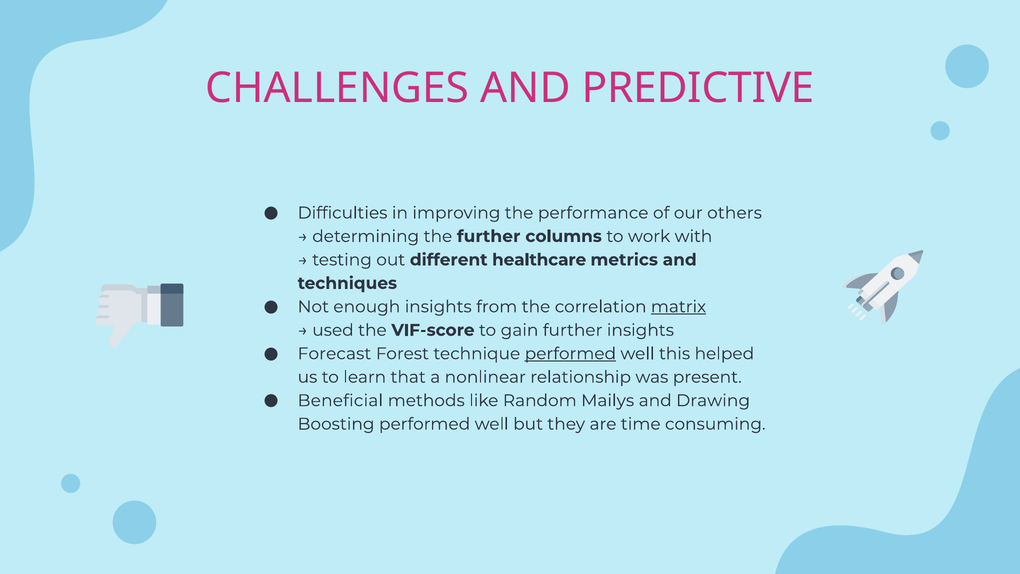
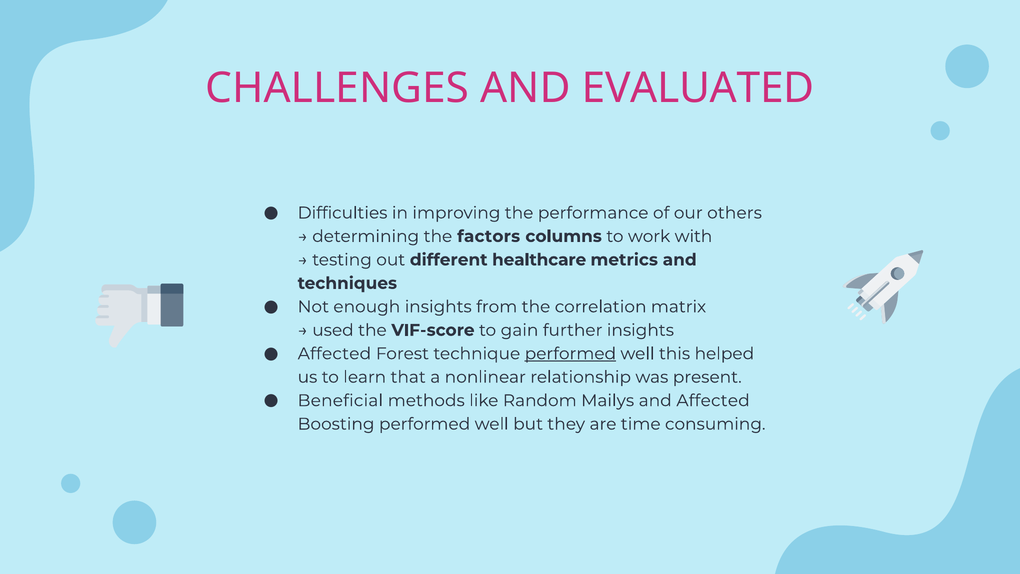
PREDICTIVE: PREDICTIVE -> EVALUATED (698, 88)
the further: further -> factors (489, 236)
matrix underline: present -> none (678, 307)
Forecast: Forecast -> Affected (334, 354)
and Drawing: Drawing -> Affected (713, 400)
